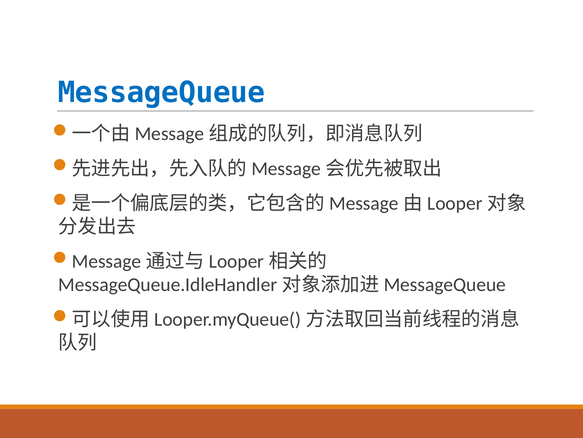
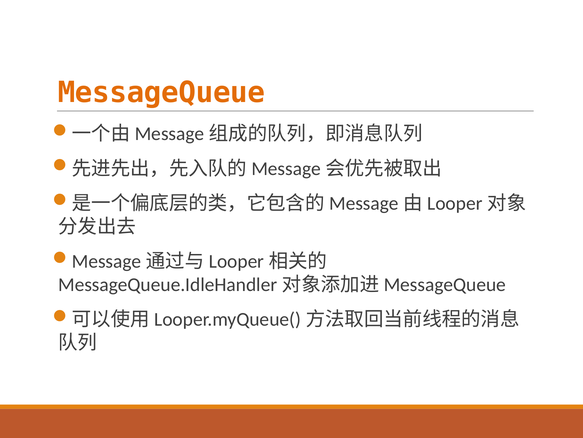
MessageQueue colour: blue -> orange (161, 92)
